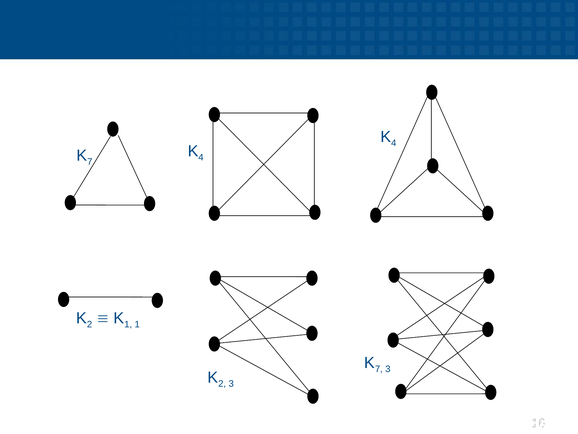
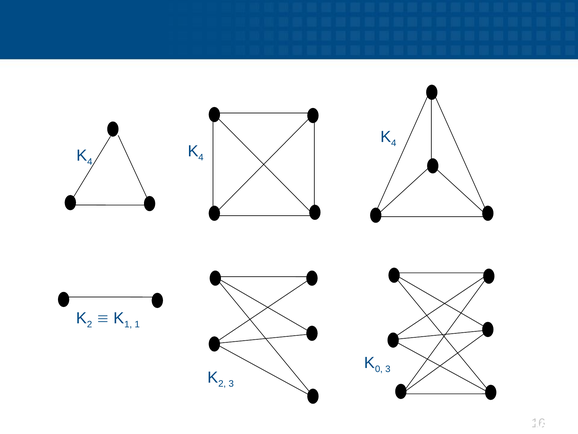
7: 7 -> 4 (90, 162)
7: 7 -> 0 (379, 369)
